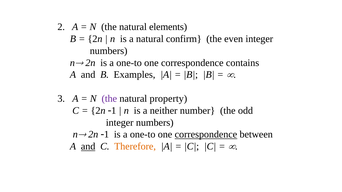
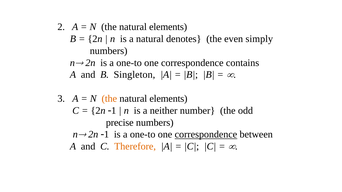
confirm: confirm -> denotes (184, 39)
even integer: integer -> simply (259, 39)
Examples: Examples -> Singleton (134, 75)
the colour: purple -> orange (109, 99)
property: property -> elements (168, 99)
integer: integer -> precise (120, 123)
and underline: present -> none (88, 147)
